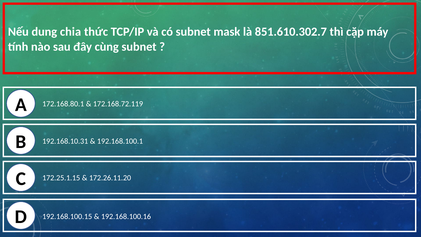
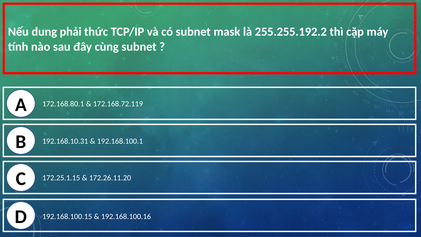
chia: chia -> phải (71, 32)
851.610.302.7: 851.610.302.7 -> 255.255.192.2 (291, 32)
